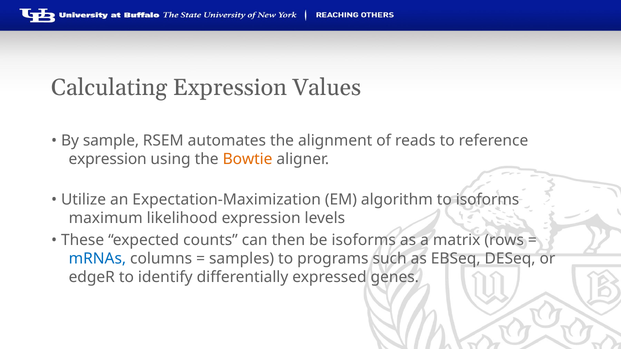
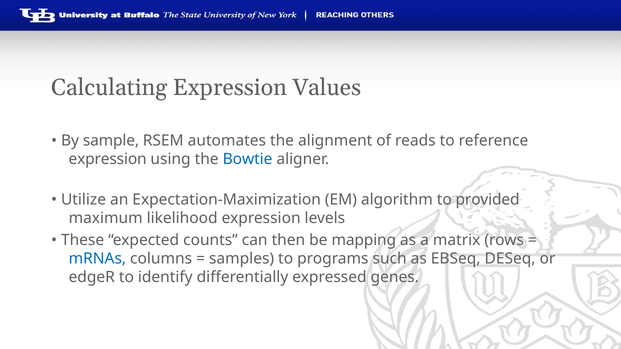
Bowtie colour: orange -> blue (248, 159)
to isoforms: isoforms -> provided (488, 200)
be isoforms: isoforms -> mapping (364, 240)
